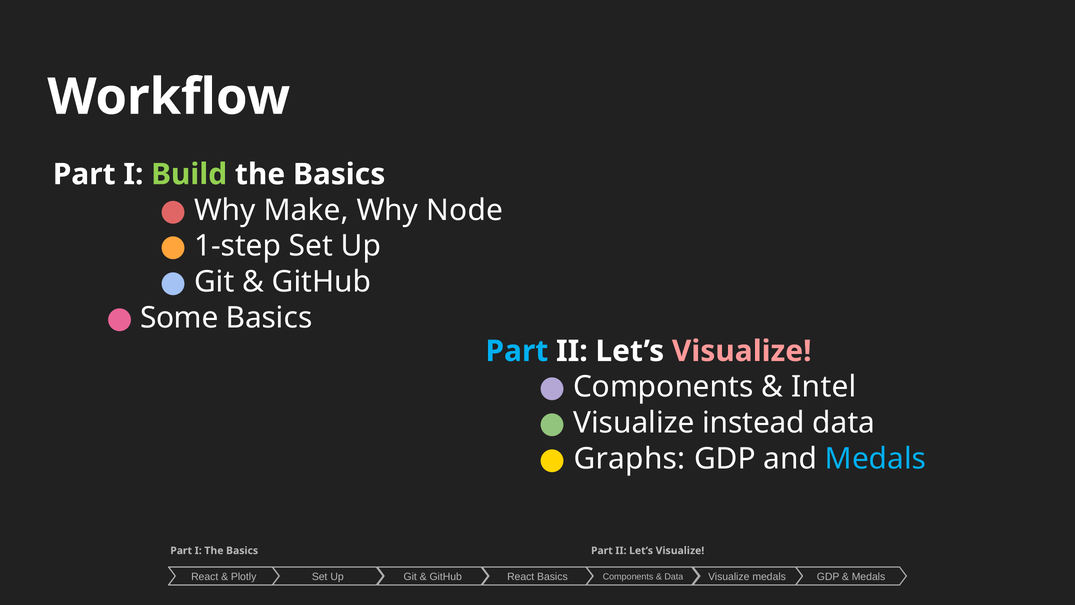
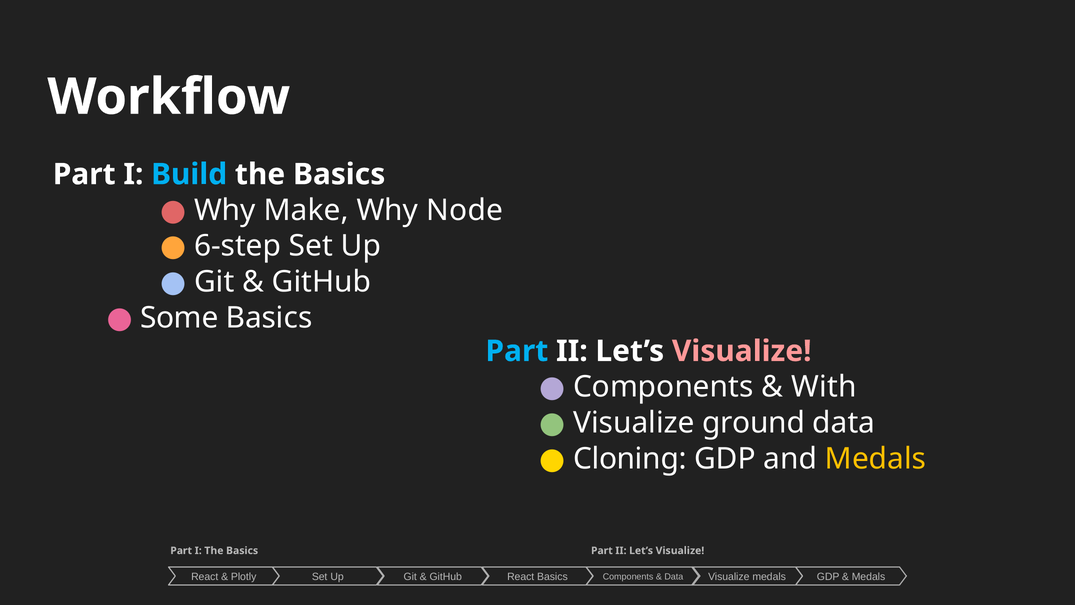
Build colour: light green -> light blue (189, 174)
1-step: 1-step -> 6-step (238, 246)
Intel: Intel -> With (824, 387)
instead: instead -> ground (754, 423)
Graphs: Graphs -> Cloning (630, 459)
Medals colour: light blue -> yellow (876, 459)
